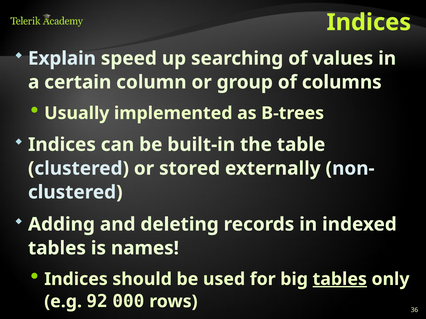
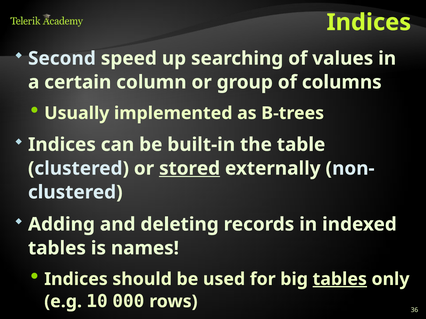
Explain: Explain -> Second (62, 59)
stored underline: none -> present (190, 169)
92: 92 -> 10 (97, 302)
